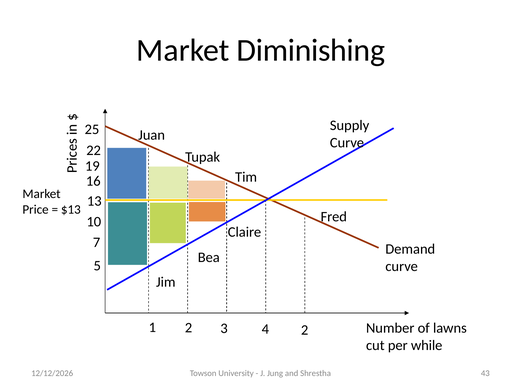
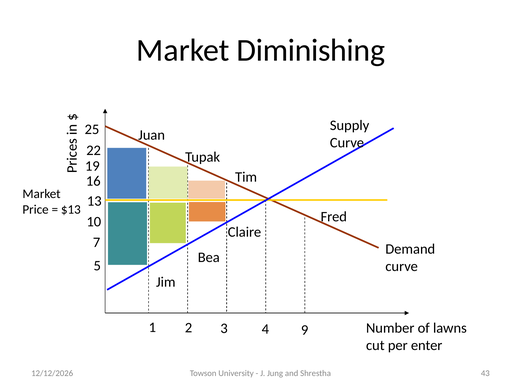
4 2: 2 -> 9 (305, 330)
while: while -> enter (427, 345)
